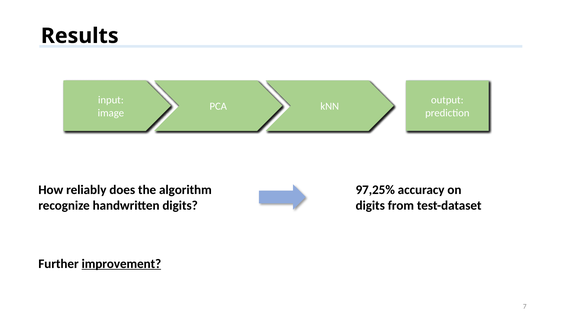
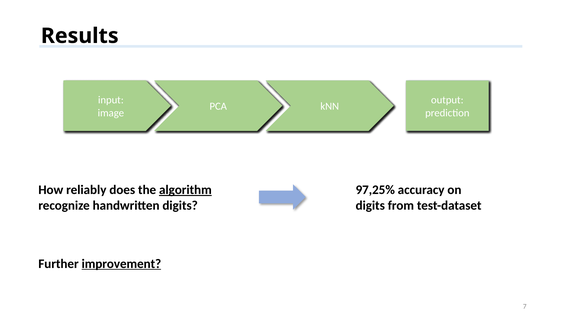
algorithm underline: none -> present (185, 190)
